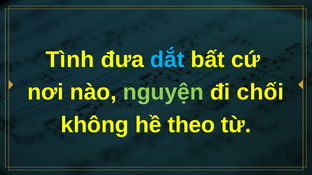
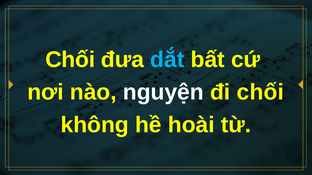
Tình: Tình -> Chối (70, 60)
nguyện colour: light green -> white (163, 92)
theo: theo -> hoài (191, 125)
